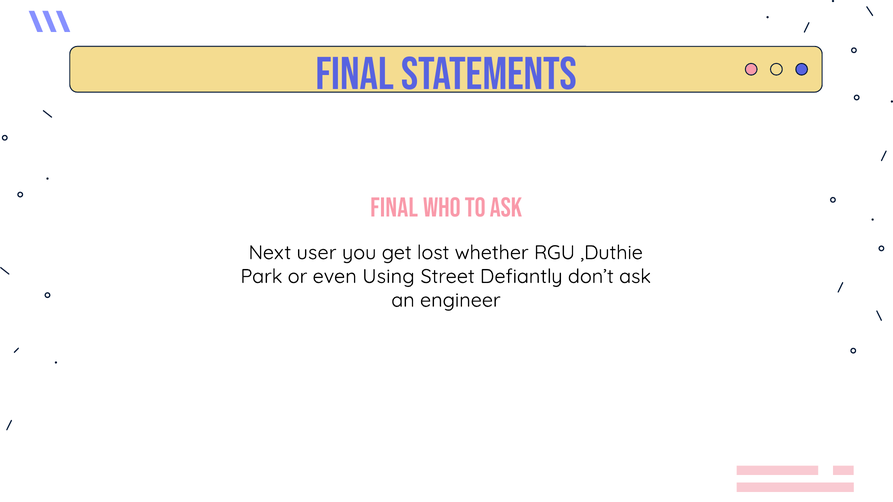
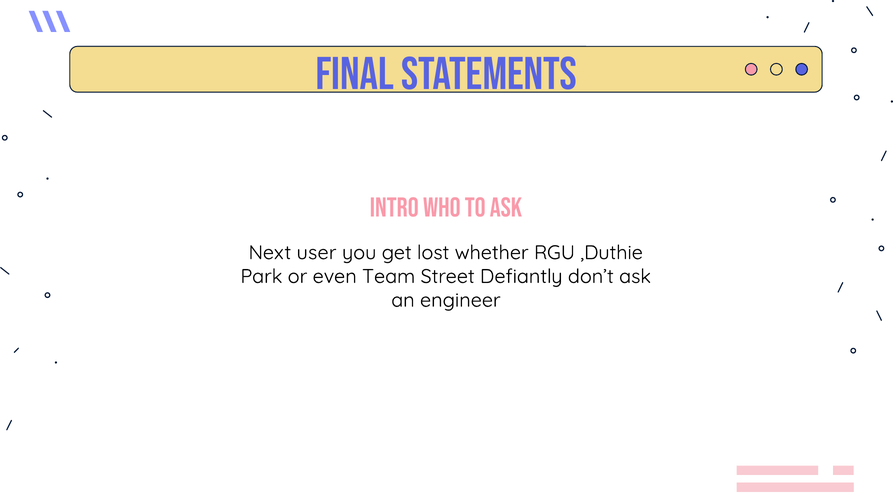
Final: Final -> Intro (394, 208)
Using: Using -> Team (389, 277)
